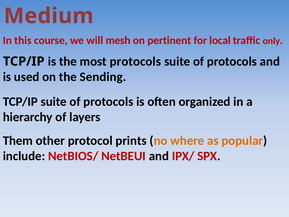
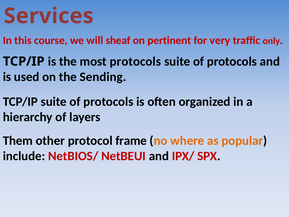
Medium: Medium -> Services (49, 16)
mesh: mesh -> sheaf (118, 40)
local: local -> very (220, 40)
prints: prints -> frame (131, 141)
